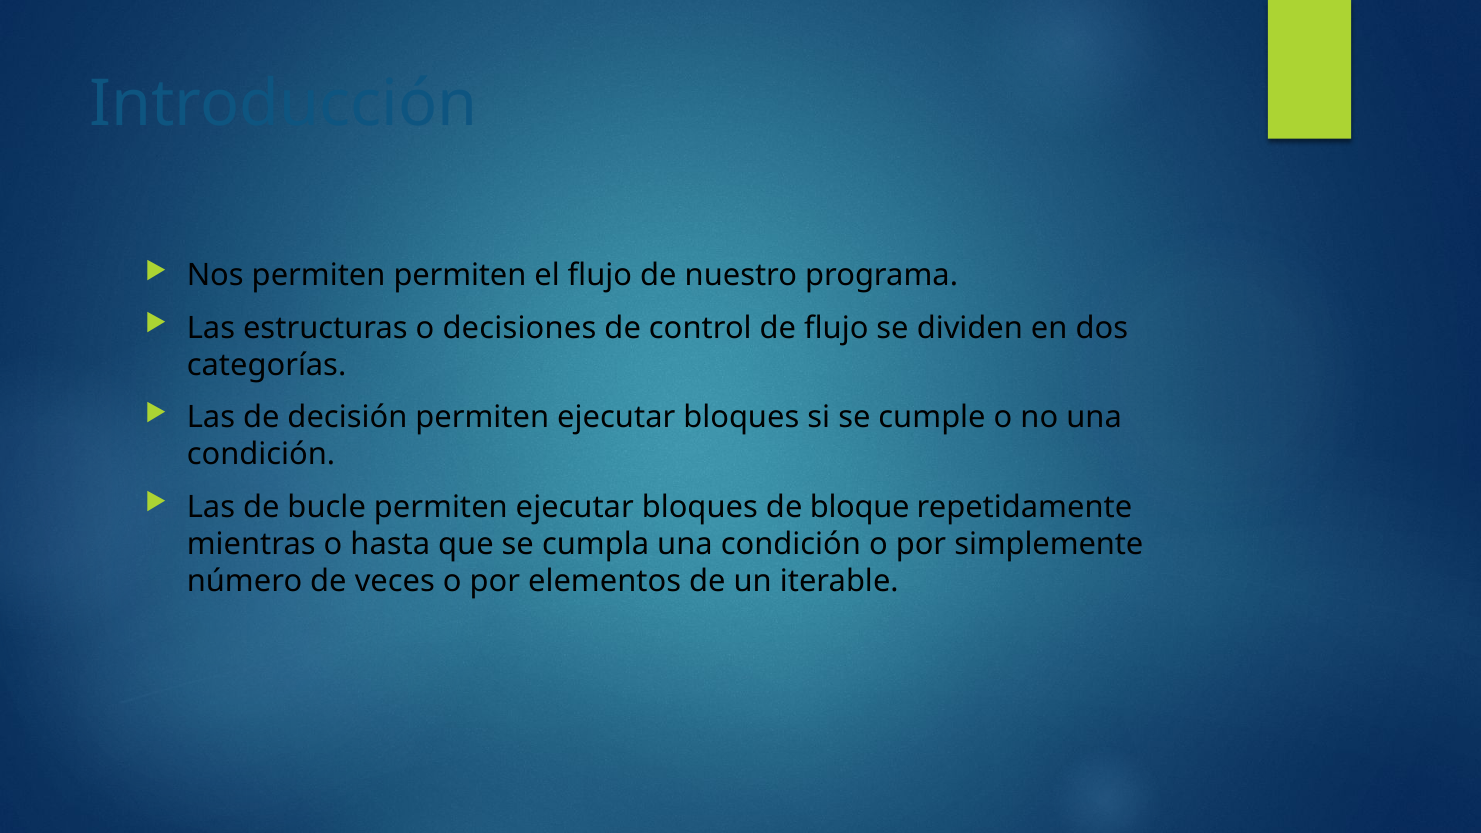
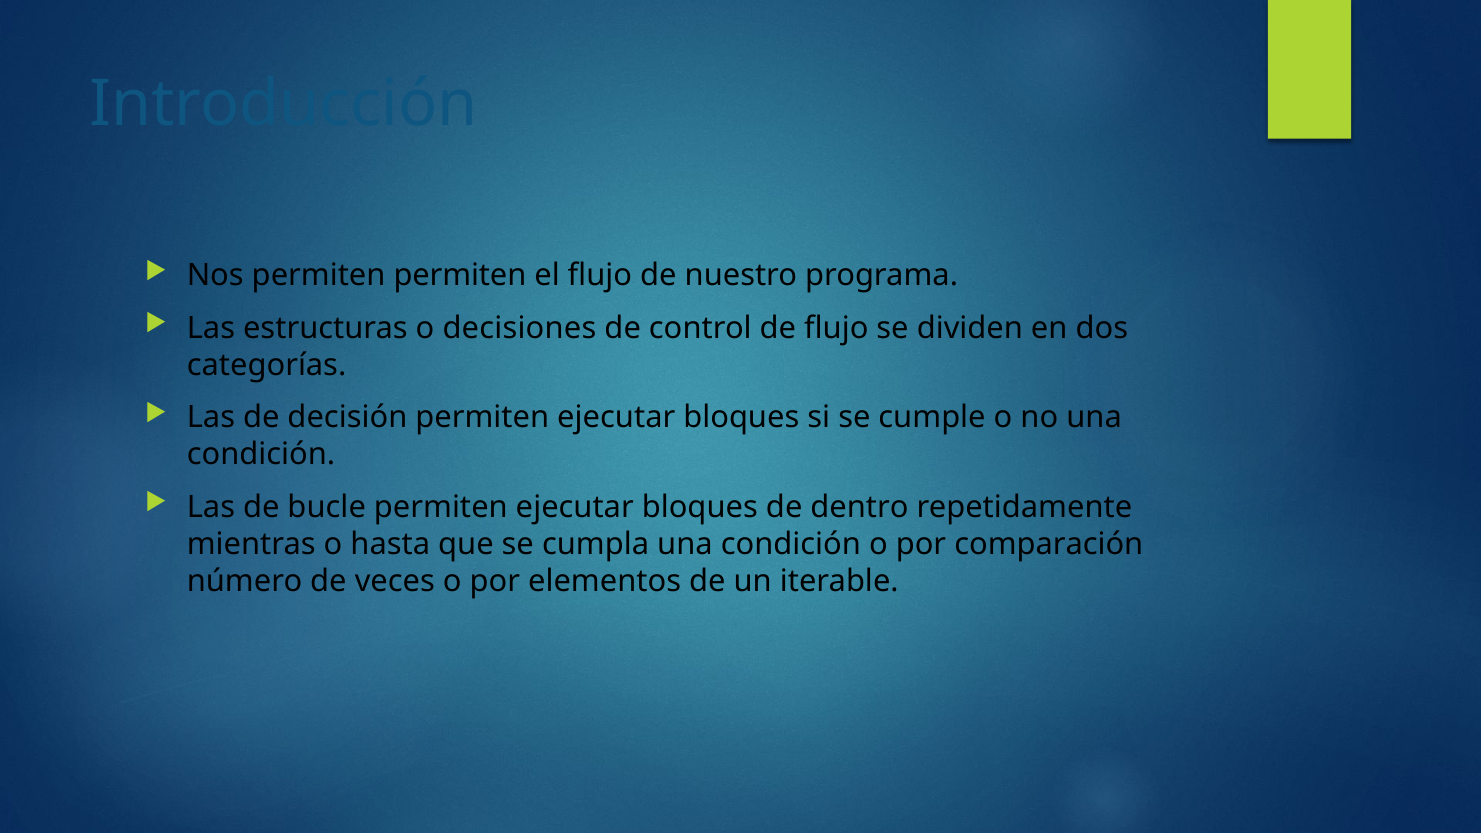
bloque: bloque -> dentro (860, 507)
simplemente: simplemente -> comparación (1049, 544)
